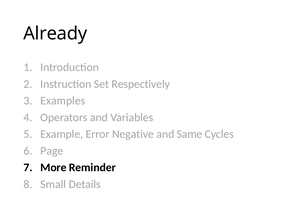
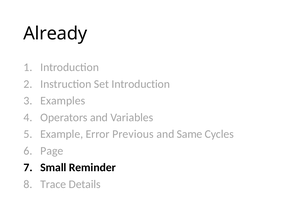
Set Respectively: Respectively -> Introduction (141, 84)
Negative: Negative -> Previous (133, 134)
More: More -> Small (53, 168)
Small: Small -> Trace (53, 184)
